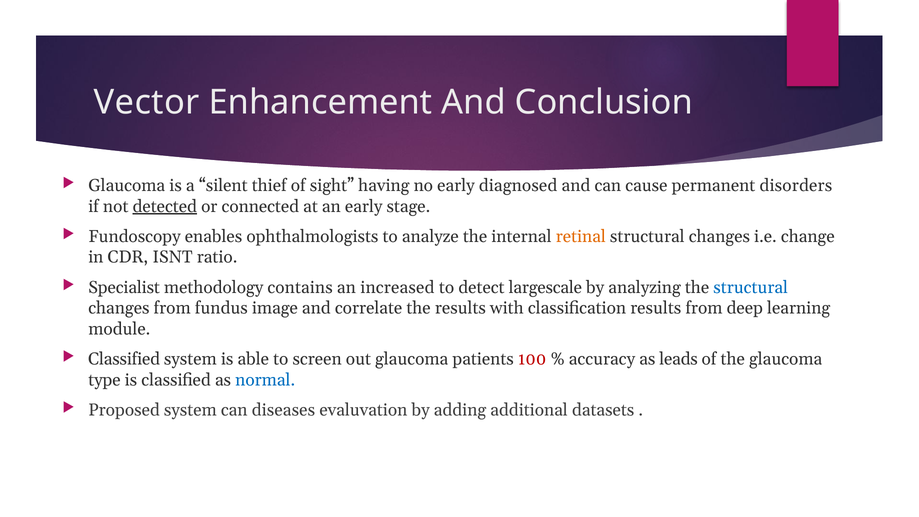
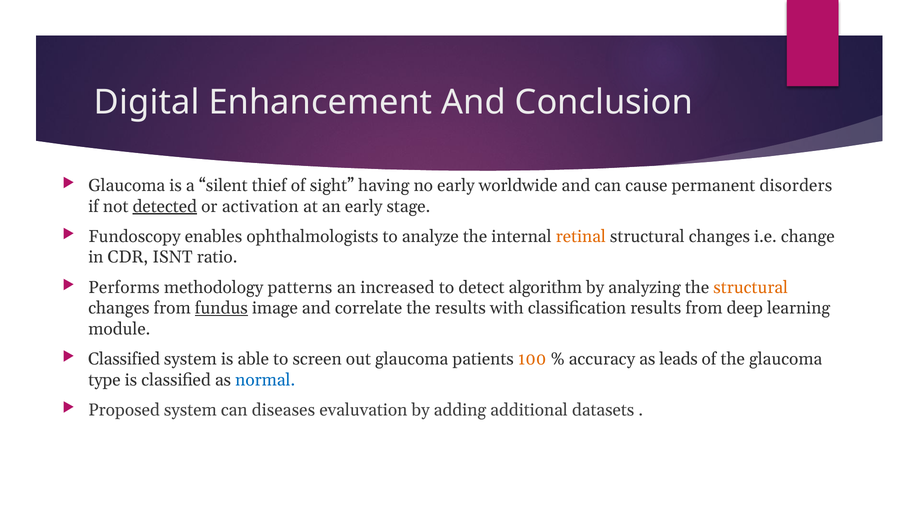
Vector: Vector -> Digital (147, 102)
diagnosed: diagnosed -> worldwide (518, 186)
connected: connected -> activation (260, 206)
Specialist: Specialist -> Performs (124, 287)
contains: contains -> patterns (300, 287)
largescale: largescale -> algorithm (545, 287)
structural colour: blue -> orange (751, 287)
fundus underline: none -> present (221, 308)
100 colour: red -> orange (532, 359)
